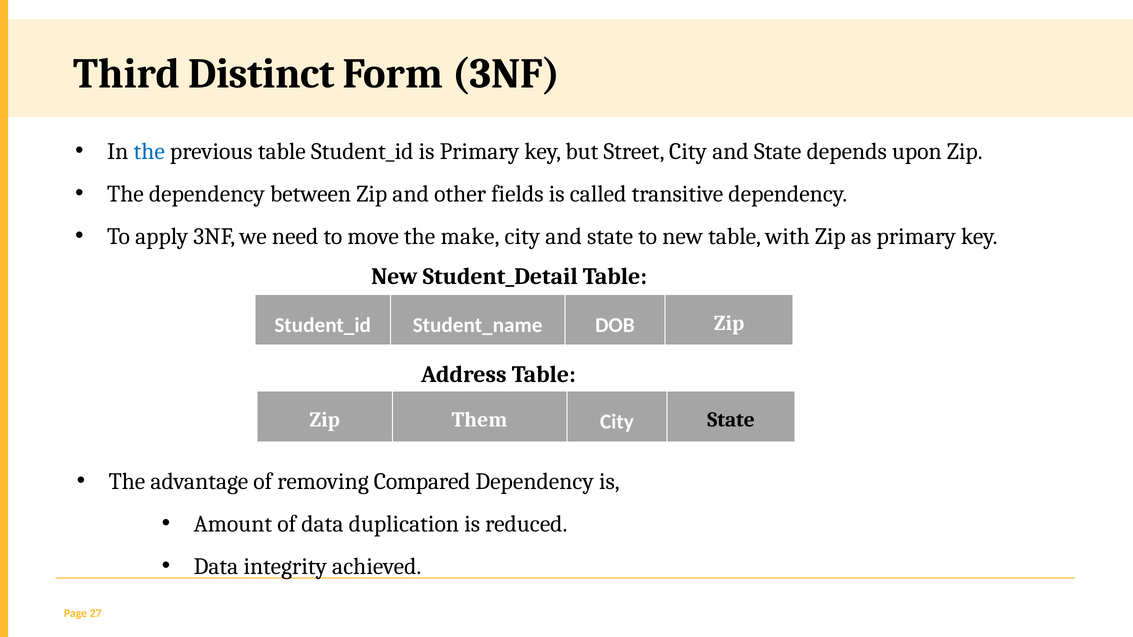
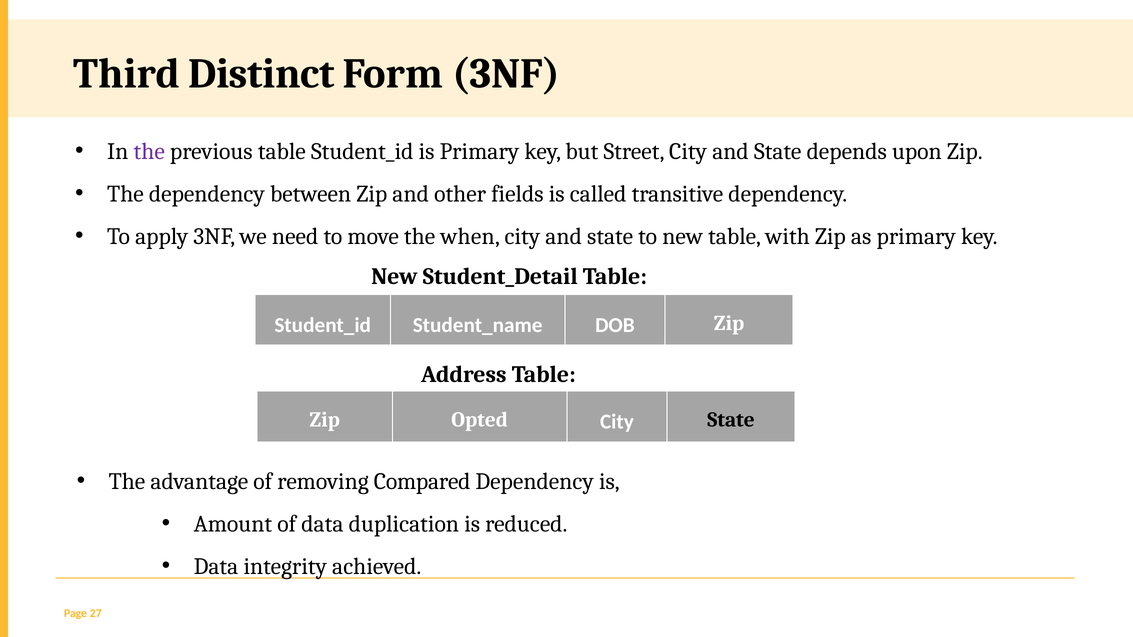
the colour: blue -> purple (149, 151)
make: make -> when (470, 236)
Them: Them -> Opted (480, 420)
